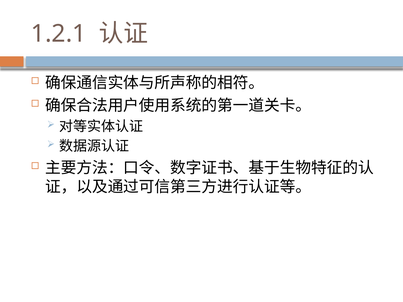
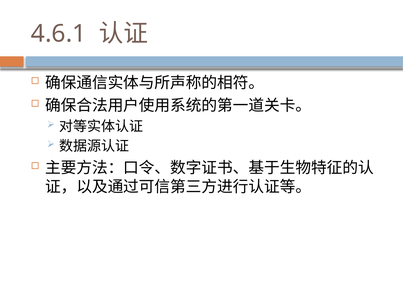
1.2.1: 1.2.1 -> 4.6.1 (59, 34)
